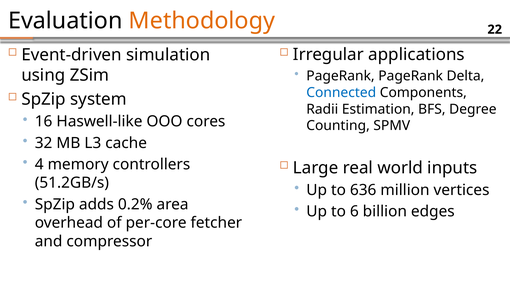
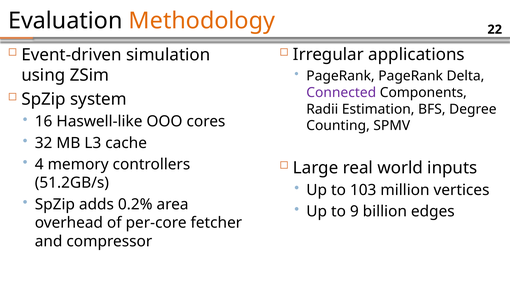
Connected colour: blue -> purple (341, 92)
636: 636 -> 103 (363, 190)
6: 6 -> 9 (354, 211)
